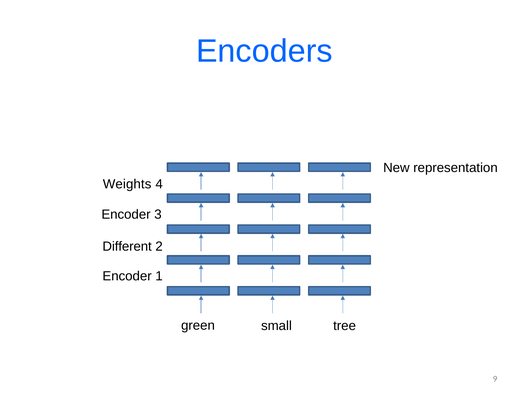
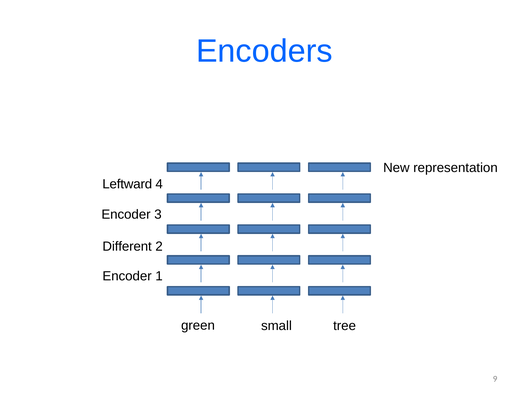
Weights: Weights -> Leftward (127, 184)
